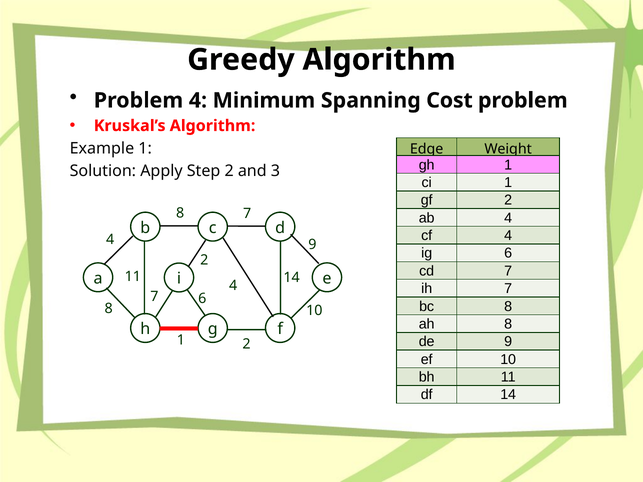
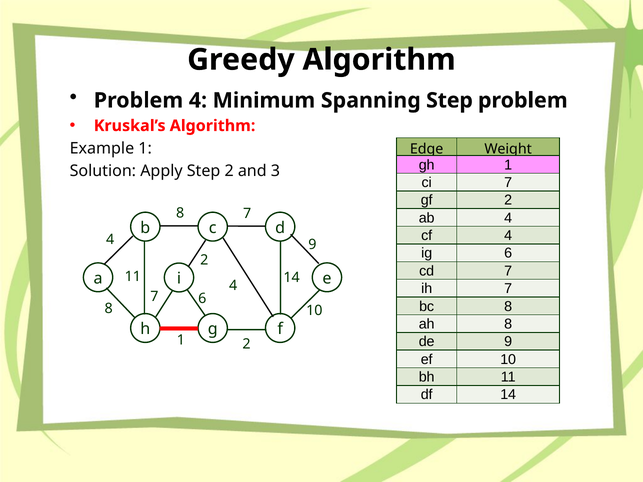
Spanning Cost: Cost -> Step (449, 100)
ci 1: 1 -> 7 (508, 183)
